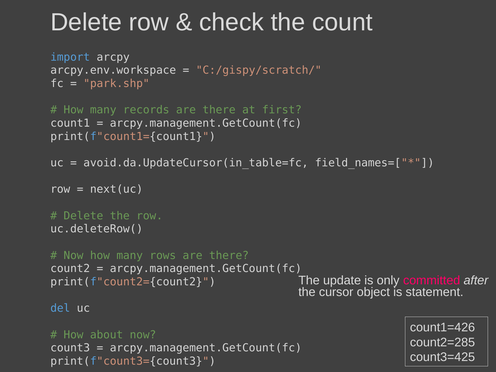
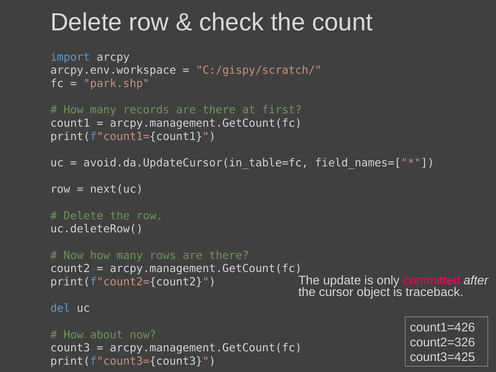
statement: statement -> traceback (435, 292)
count2=285: count2=285 -> count2=326 (442, 342)
